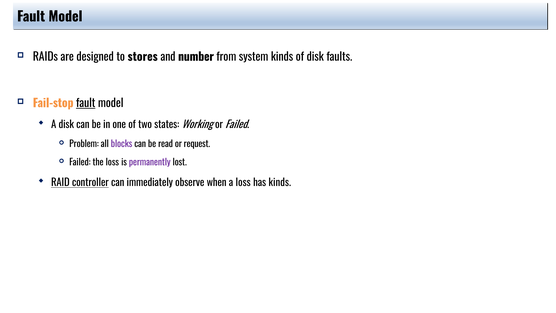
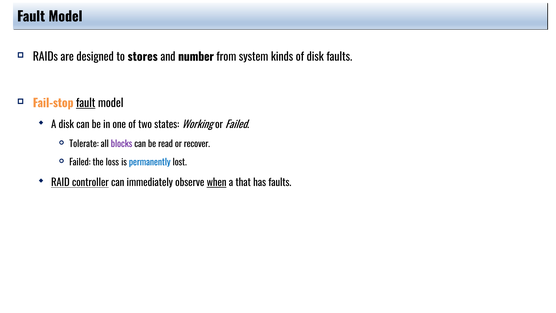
Problem: Problem -> Tolerate (84, 144)
request: request -> recover (197, 144)
permanently colour: purple -> blue (150, 162)
when underline: none -> present (217, 183)
a loss: loss -> that (243, 183)
has kinds: kinds -> faults (280, 183)
